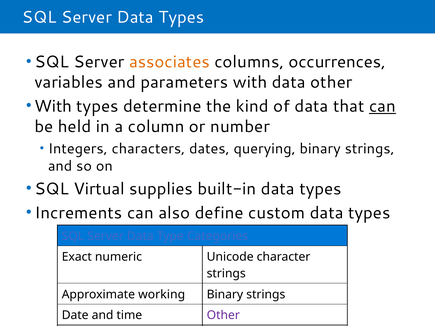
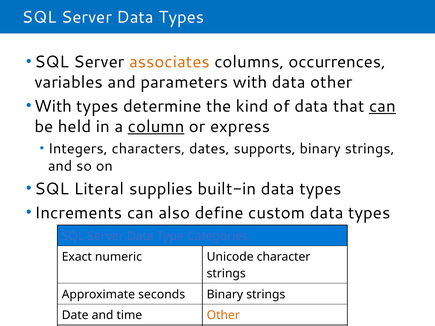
column underline: none -> present (156, 127)
number: number -> express (240, 127)
querying: querying -> supports (265, 149)
Virtual: Virtual -> Literal (99, 189)
working: working -> seconds (162, 295)
Other colour: purple -> orange (223, 315)
